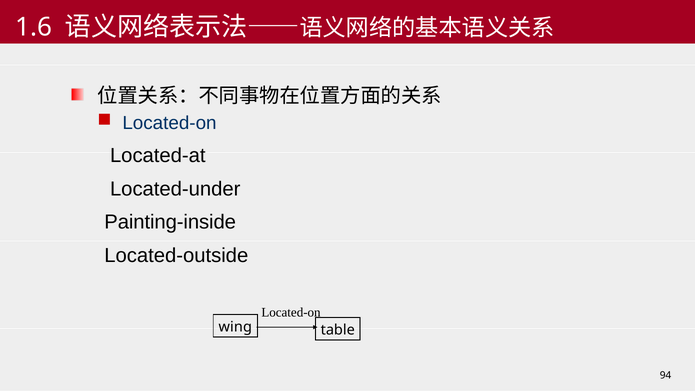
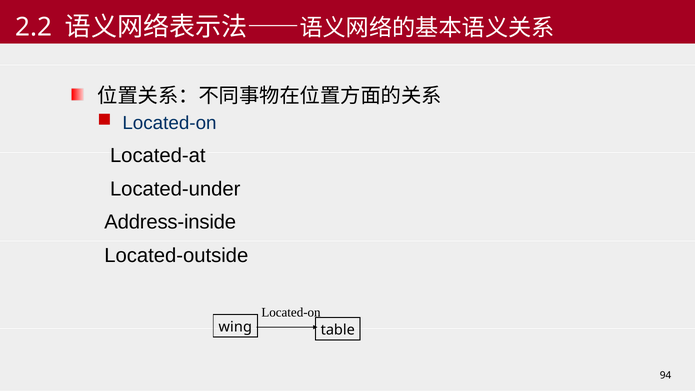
1.6: 1.6 -> 2.2 (34, 27)
Painting-inside: Painting-inside -> Address-inside (170, 222)
